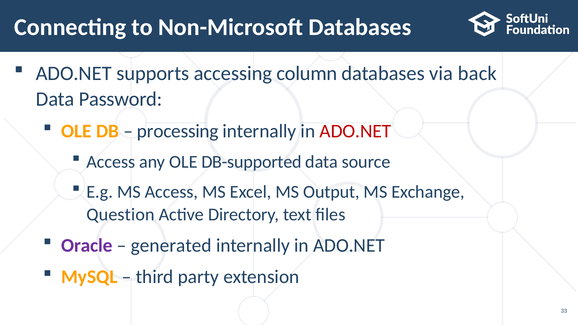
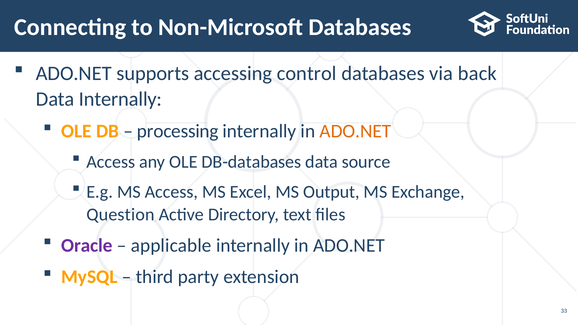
column: column -> control (307, 73)
Data Password: Password -> Internally (121, 99)
ADO.NET colour: red -> orange (355, 131)
DB-supported: DB-supported -> DB-databases (251, 162)
generated: generated -> applicable (171, 246)
